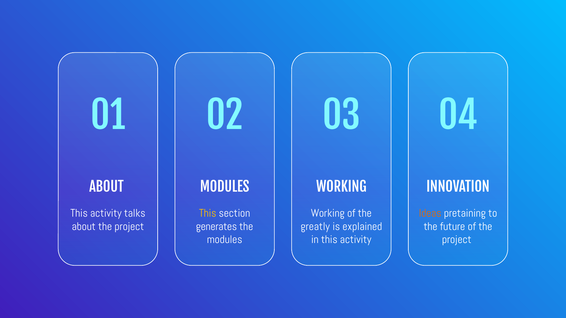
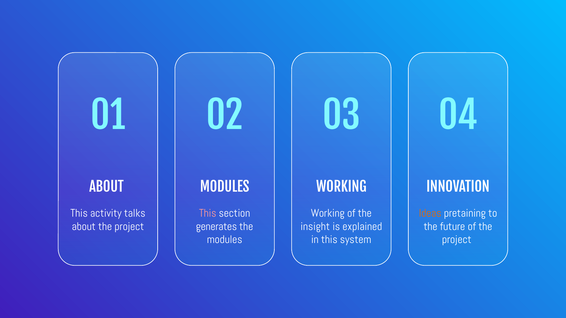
This colour: yellow -> pink (208, 213)
greatly: greatly -> insight (315, 227)
in this activity: activity -> system (356, 240)
